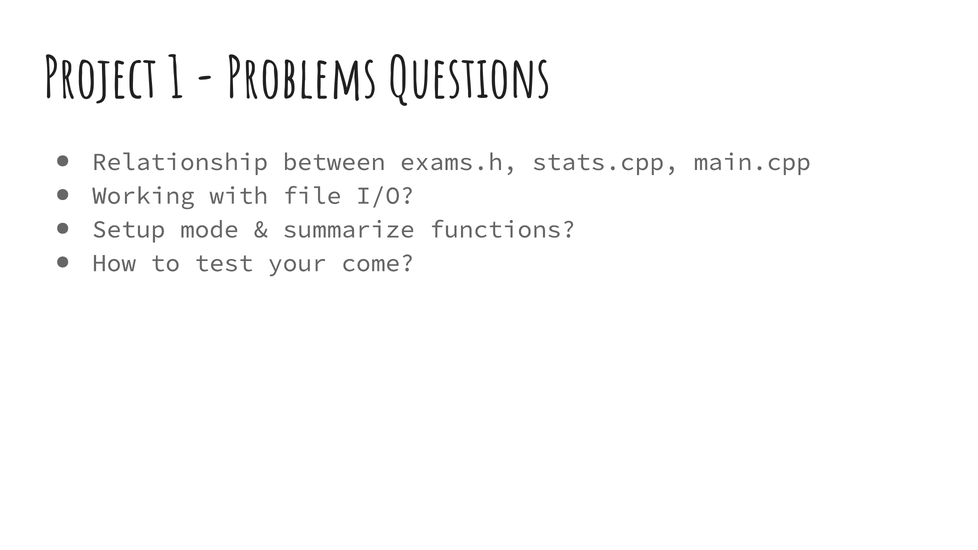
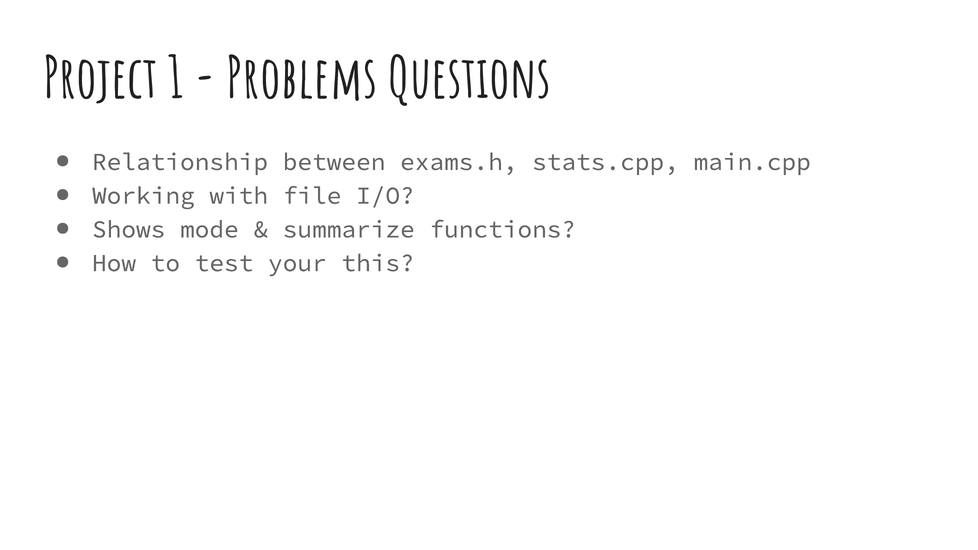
Setup: Setup -> Shows (129, 229)
come: come -> this (378, 263)
